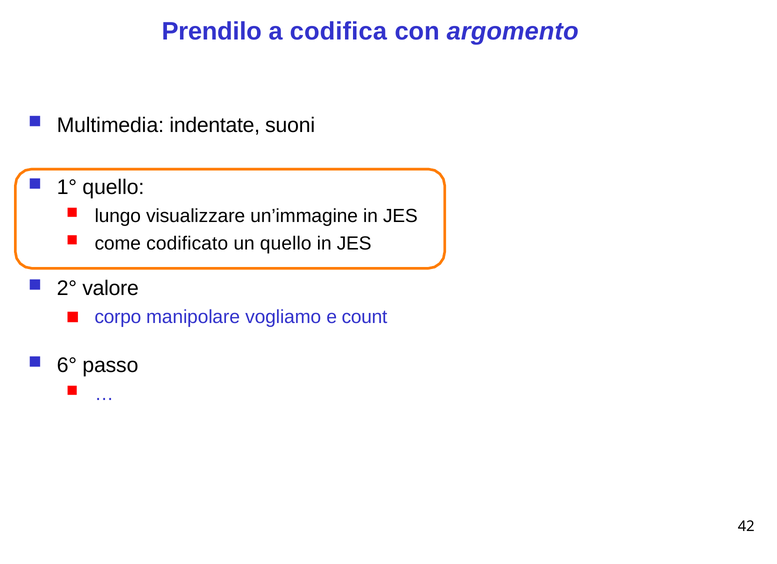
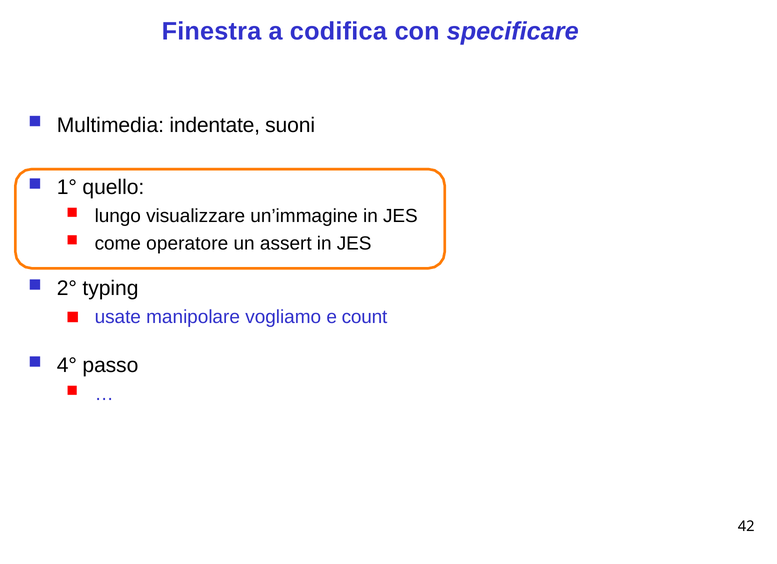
Prendilo: Prendilo -> Finestra (211, 31)
argomento: argomento -> specificare (513, 31)
codificato: codificato -> operatore (187, 244)
un quello: quello -> assert (286, 244)
valore: valore -> typing (110, 289)
corpo: corpo -> usate (118, 317)
6°: 6° -> 4° (67, 366)
